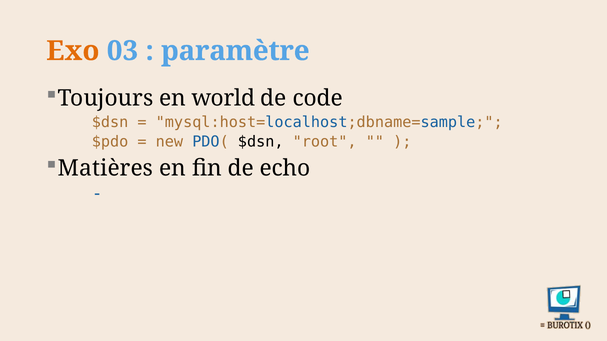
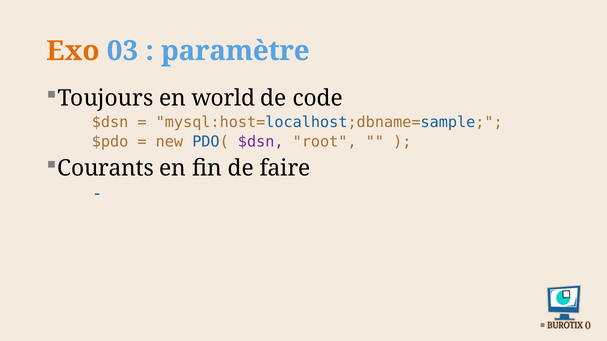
$dsn colour: black -> purple (261, 142)
Matières: Matières -> Courants (106, 169)
echo: echo -> faire (285, 169)
